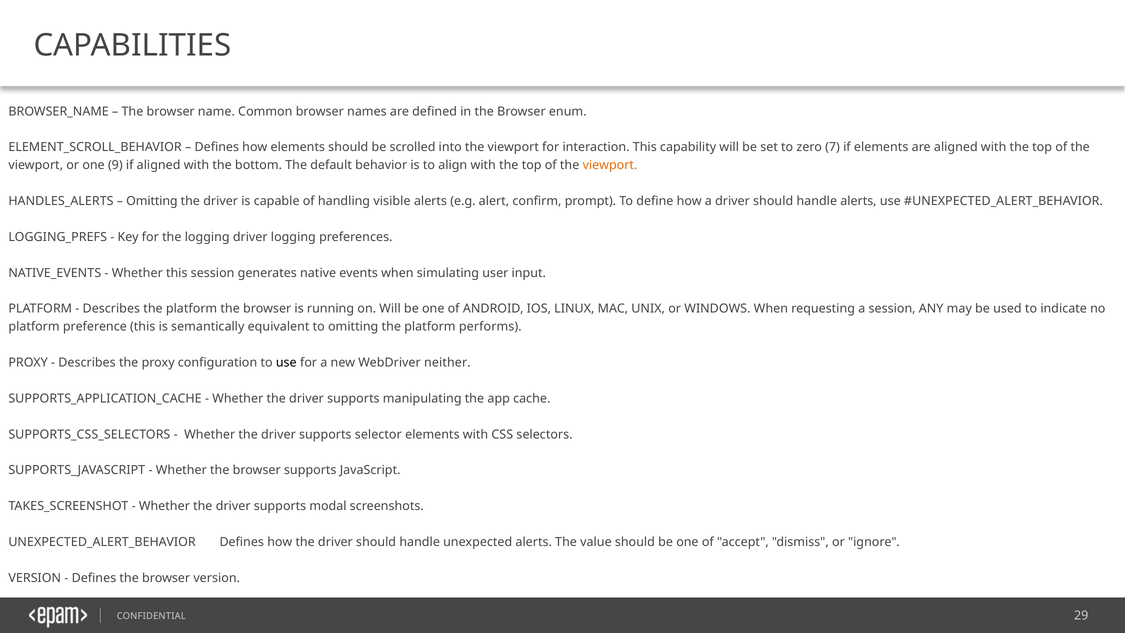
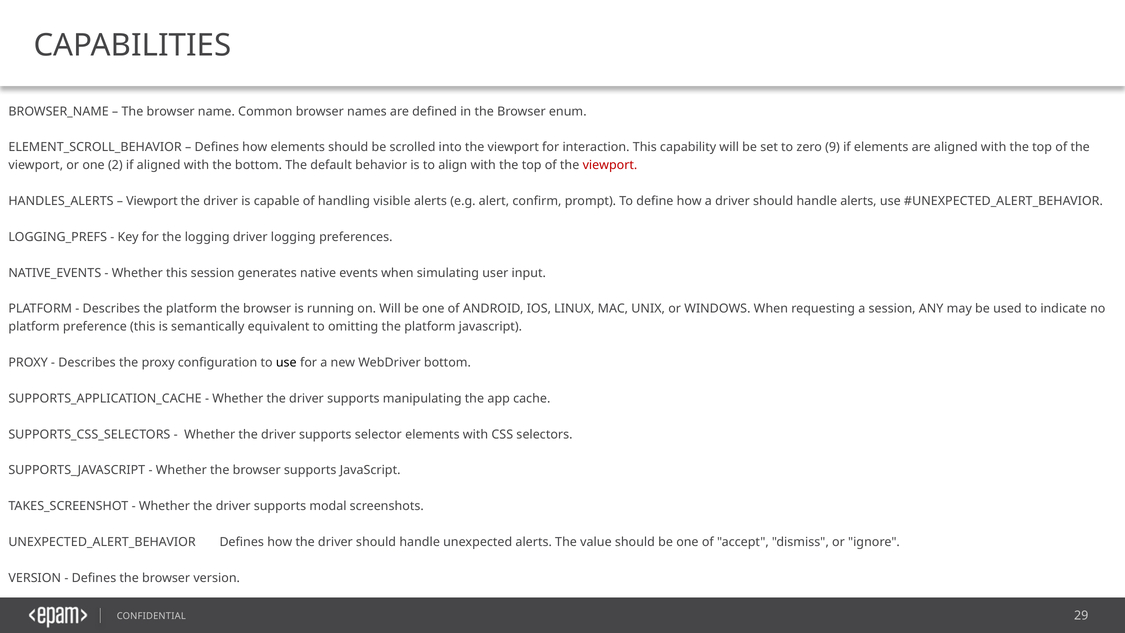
7: 7 -> 9 (833, 147)
9: 9 -> 2 (115, 165)
viewport colour: orange -> red (610, 165)
Omitting: Omitting -> Viewport (152, 201)
platform performs: performs -> javascript (490, 327)
WebDriver neither: neither -> bottom (447, 363)
